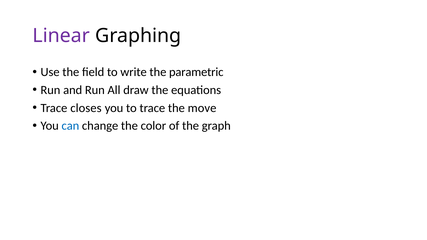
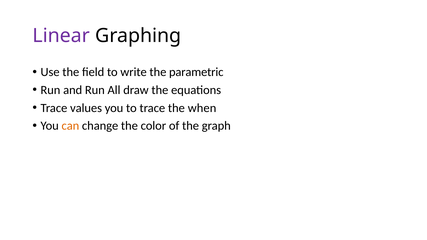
closes: closes -> values (86, 108)
move: move -> when (202, 108)
can colour: blue -> orange (70, 126)
